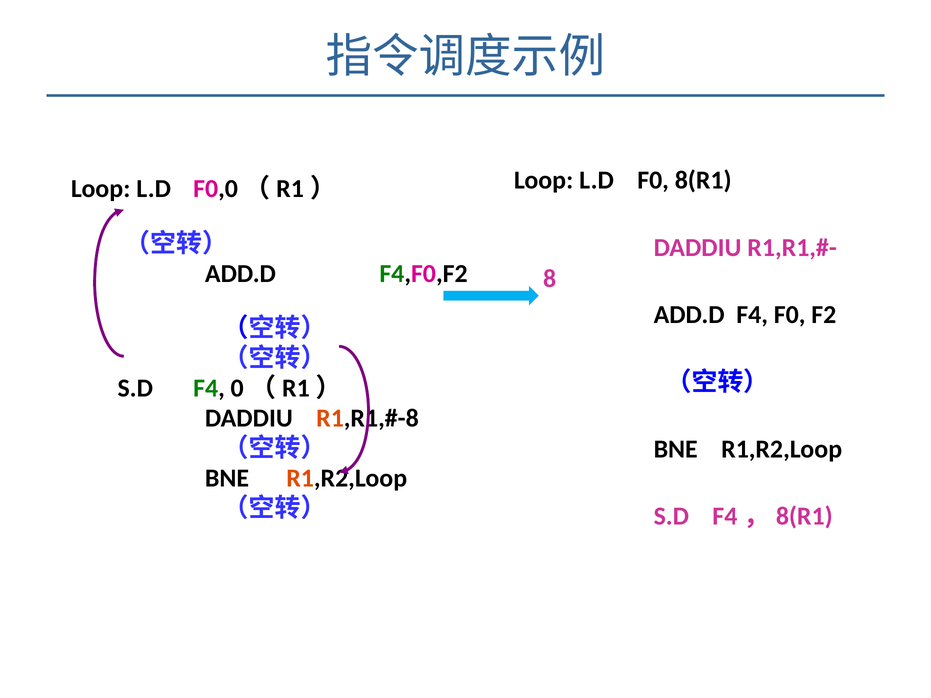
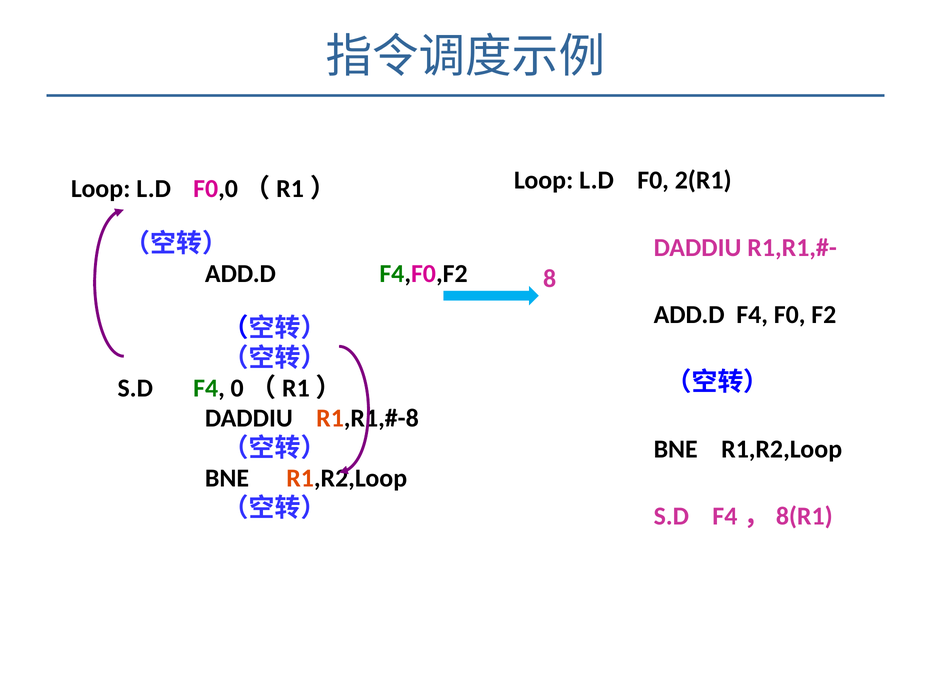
8(R1: 8(R1 -> 2(R1 (703, 180)
